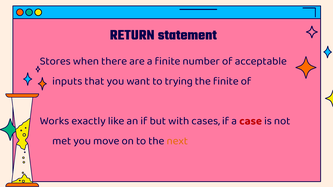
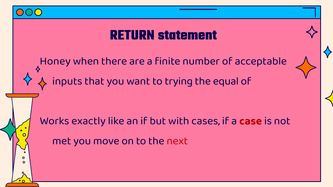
Stores: Stores -> Honey (55, 61)
the finite: finite -> equal (226, 81)
next colour: orange -> red (177, 141)
